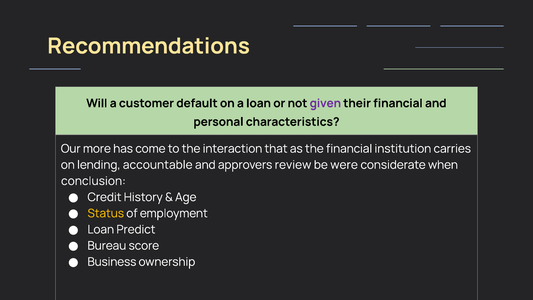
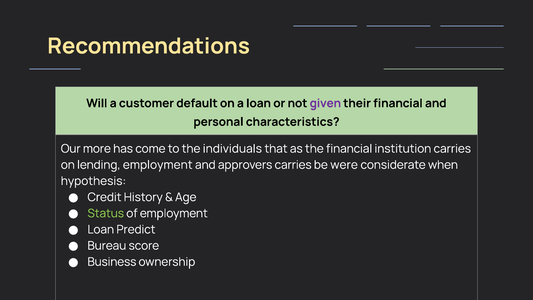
interaction: interaction -> individuals (232, 149)
lending accountable: accountable -> employment (158, 165)
approvers review: review -> carries (293, 165)
conclusion: conclusion -> hypothesis (93, 181)
Status colour: yellow -> light green (106, 213)
